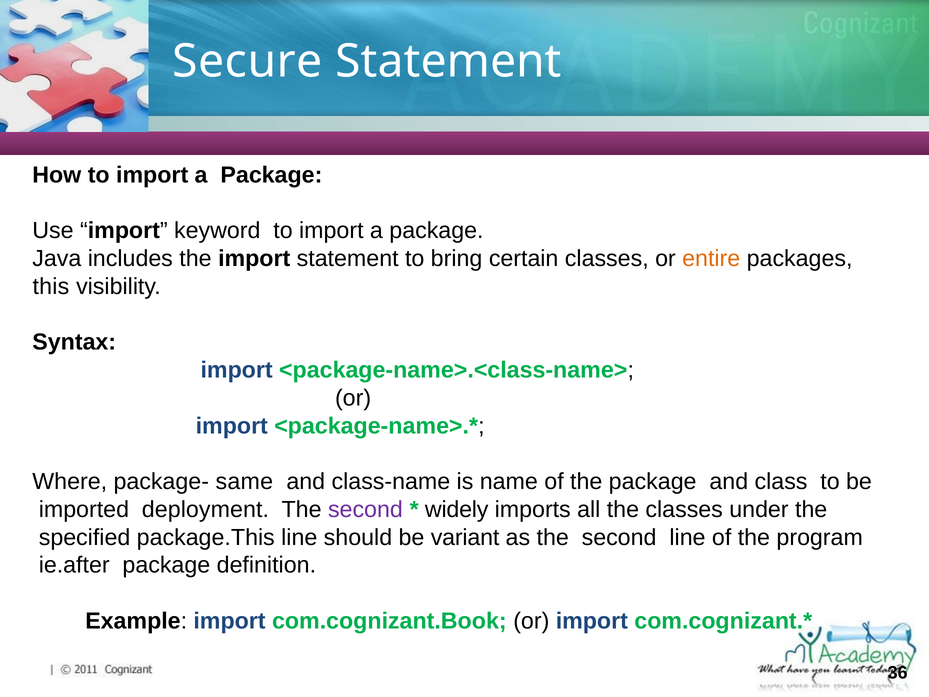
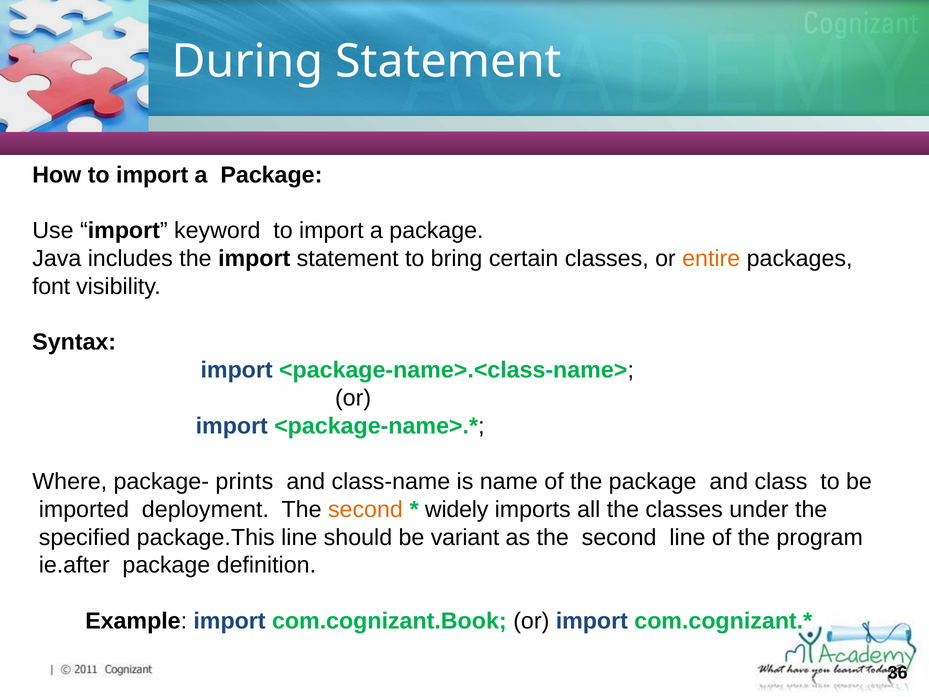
Secure: Secure -> During (247, 61)
this: this -> font (51, 286)
same: same -> prints (244, 481)
second colour: purple -> orange (365, 509)
